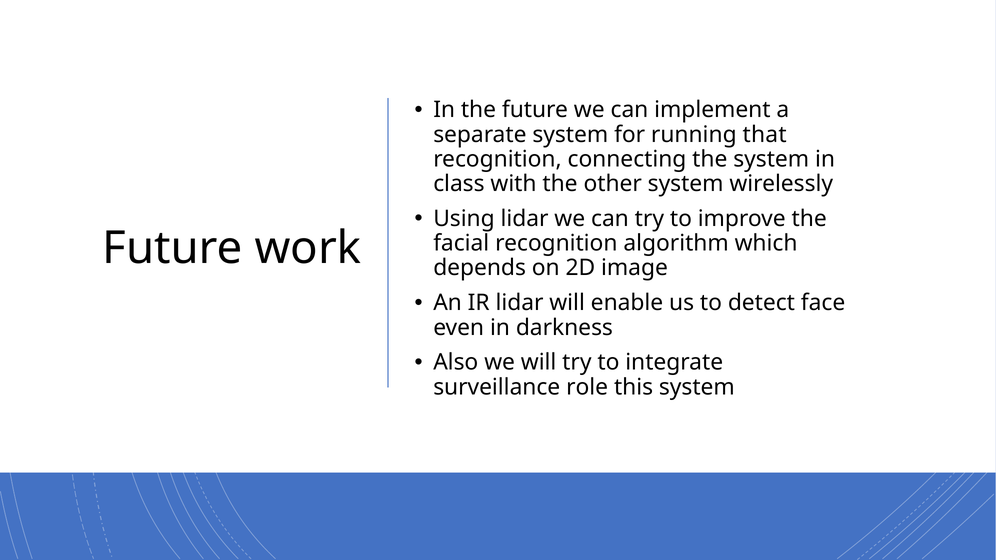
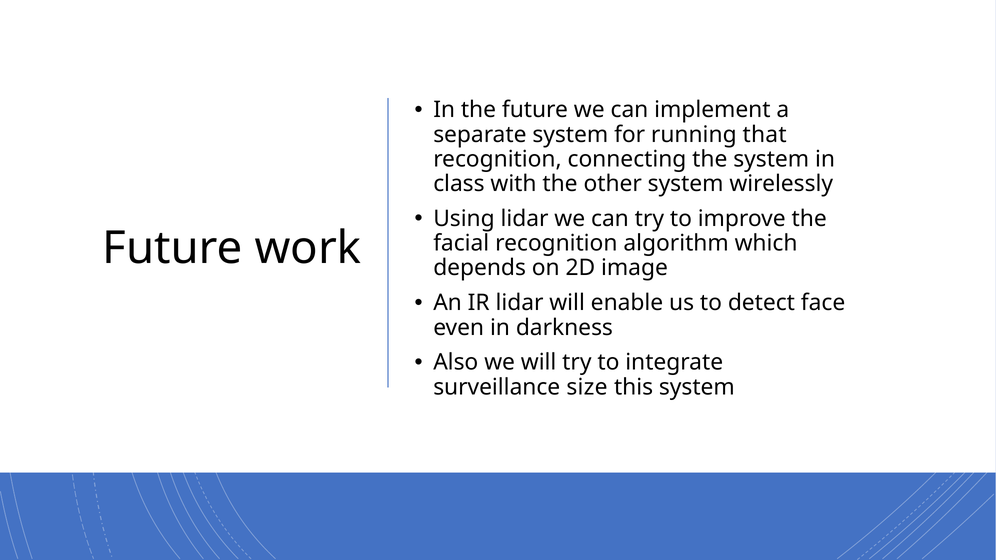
role: role -> size (587, 387)
